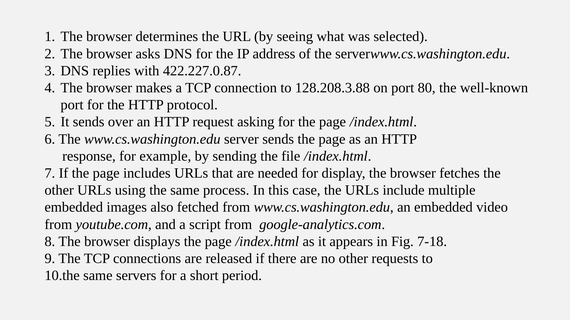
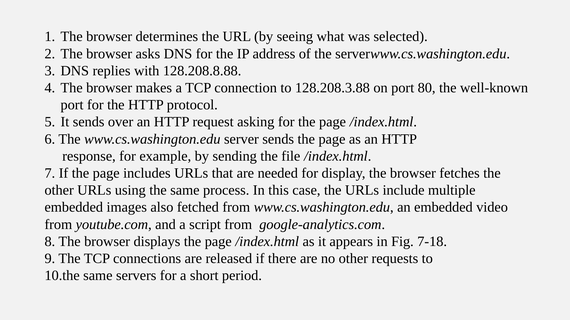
422.227.0.87: 422.227.0.87 -> 128.208.8.88 (202, 71)
